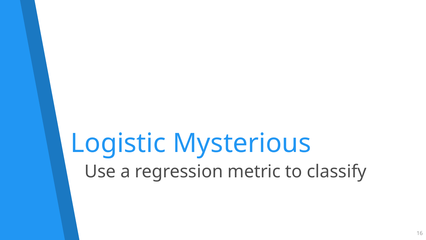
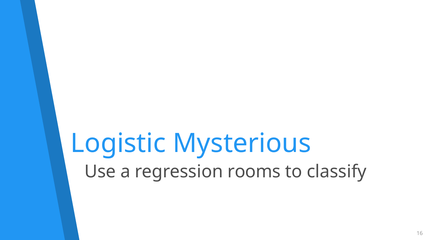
metric: metric -> rooms (254, 171)
